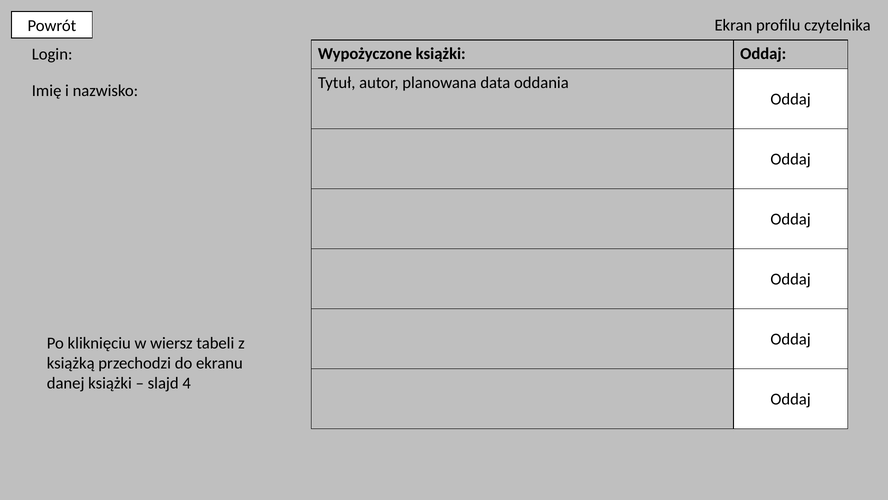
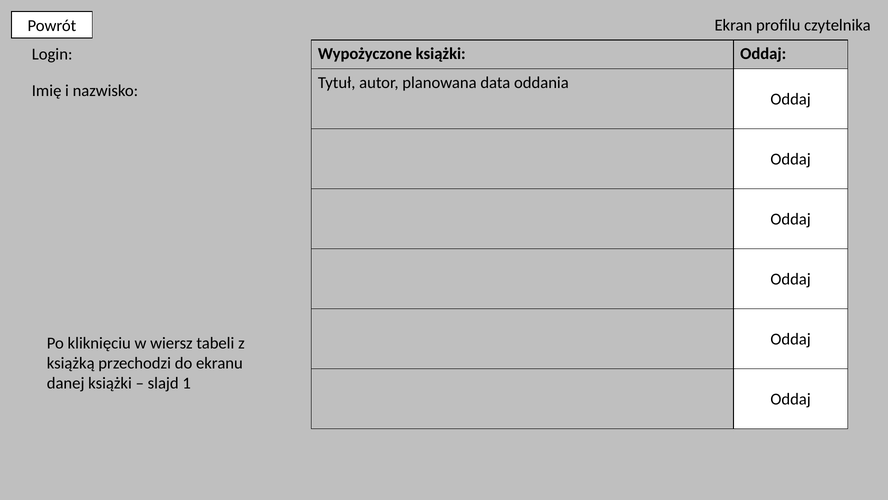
4: 4 -> 1 (187, 383)
